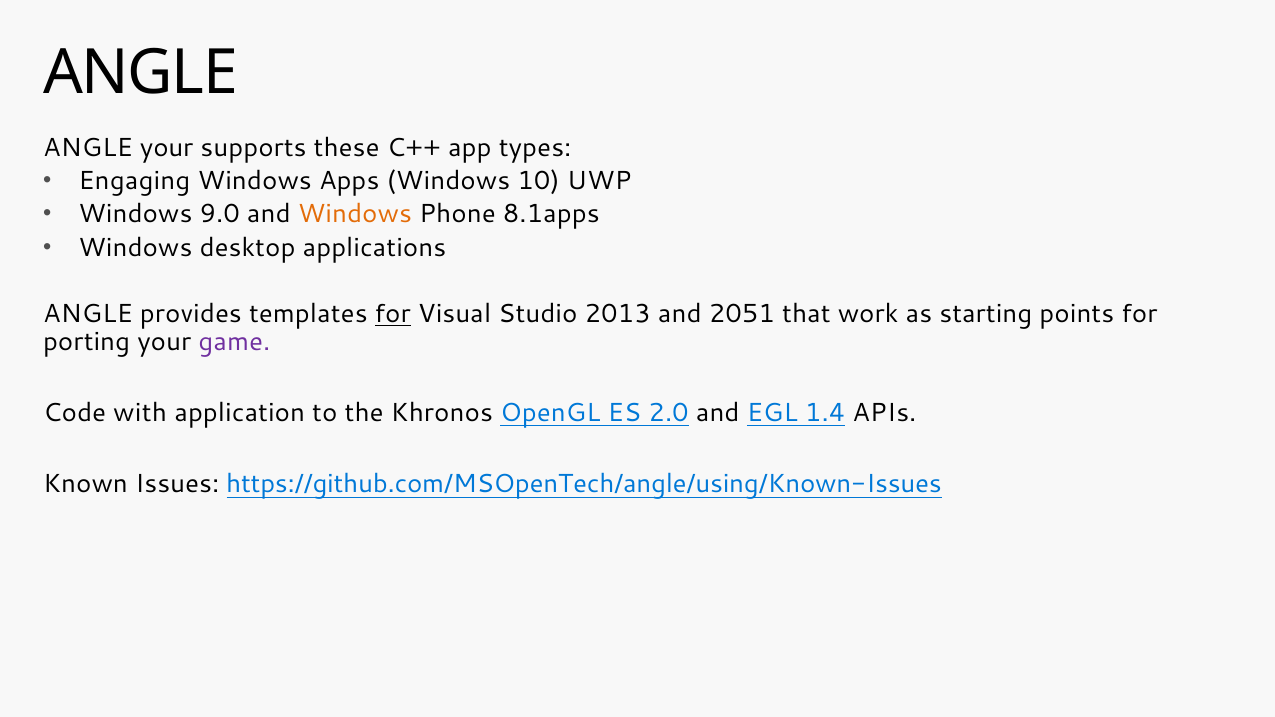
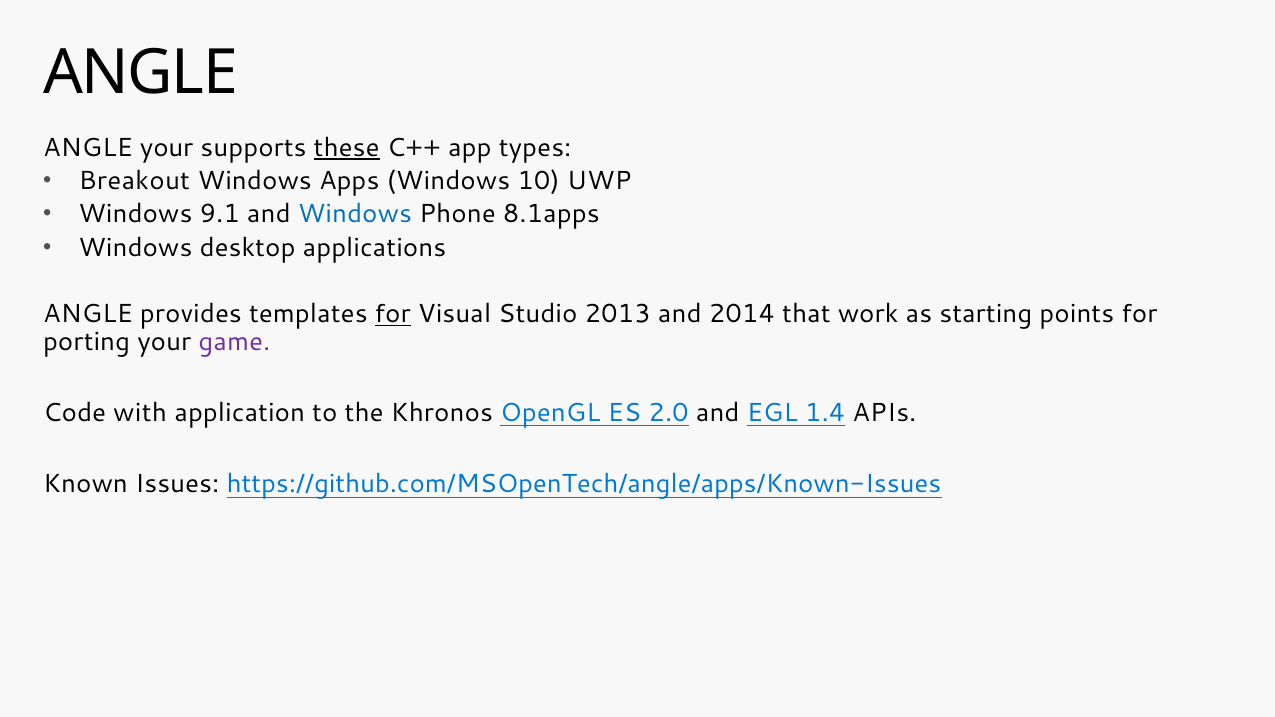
these underline: none -> present (347, 148)
Engaging: Engaging -> Breakout (134, 181)
9.0: 9.0 -> 9.1 (220, 214)
Windows colour: orange -> blue (355, 214)
2051: 2051 -> 2014 (742, 314)
https://github.com/MSOpenTech/angle/using/Known-Issues: https://github.com/MSOpenTech/angle/using/Known-Issues -> https://github.com/MSOpenTech/angle/apps/Known-Issues (584, 484)
